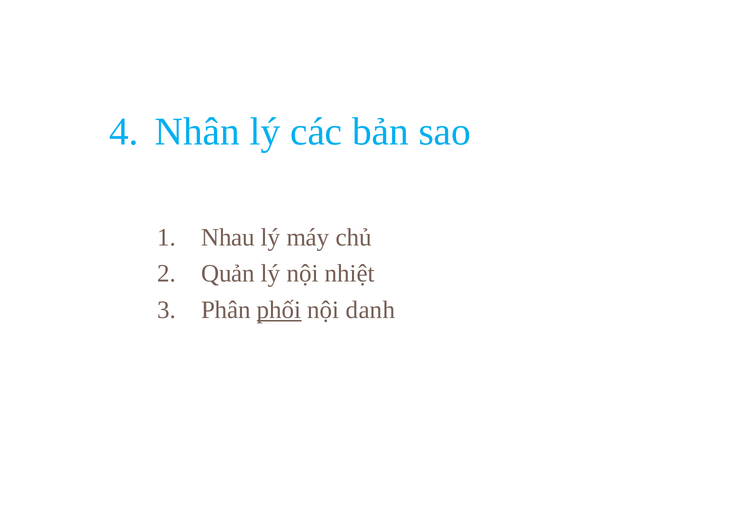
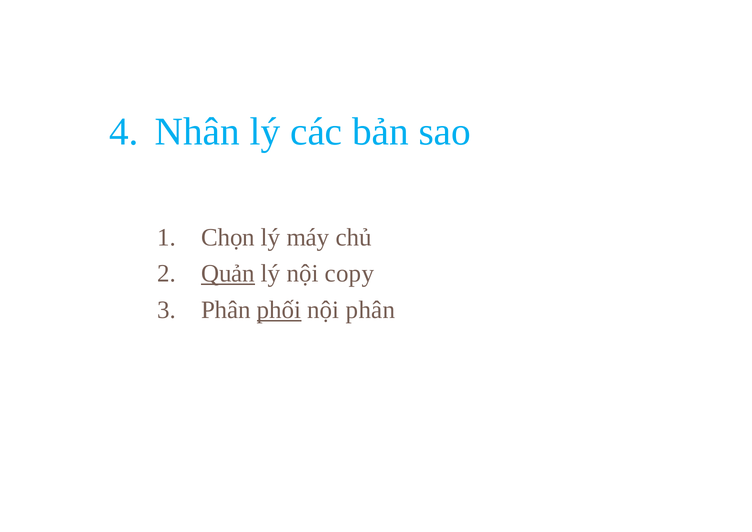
Nhau: Nhau -> Chọn (228, 237)
Quản underline: none -> present (228, 273)
nhiệt: nhiệt -> copy (349, 273)
nội danh: danh -> phân (371, 310)
